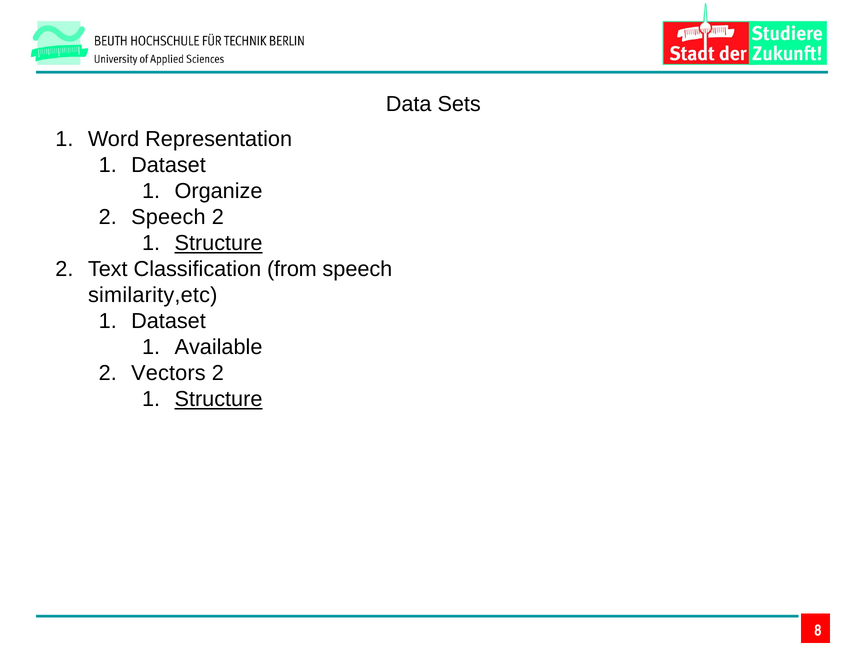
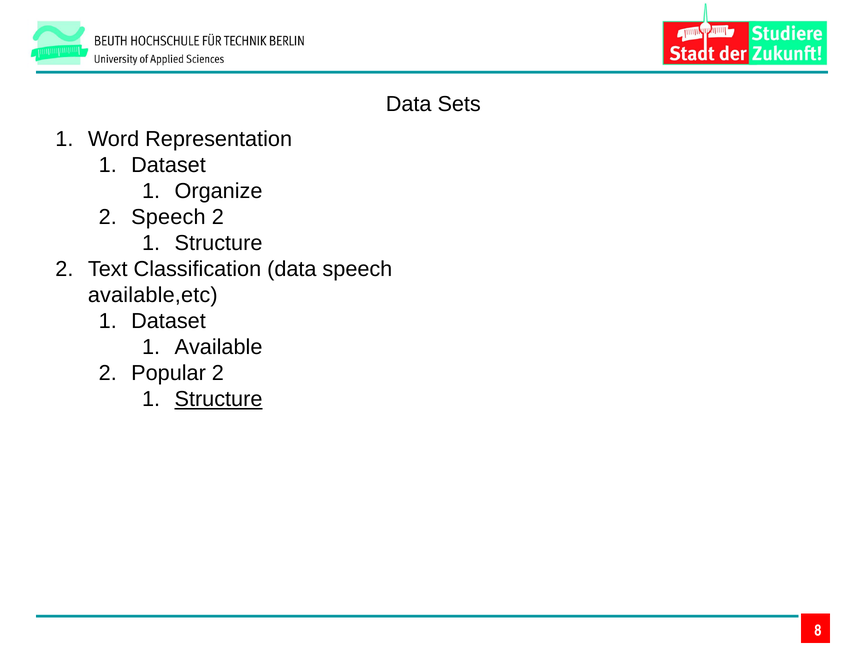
Structure underline: present -> none (219, 243)
Classification from: from -> data (292, 269)
similarity,etc: similarity,etc -> available,etc (153, 295)
Vectors: Vectors -> Popular (169, 373)
